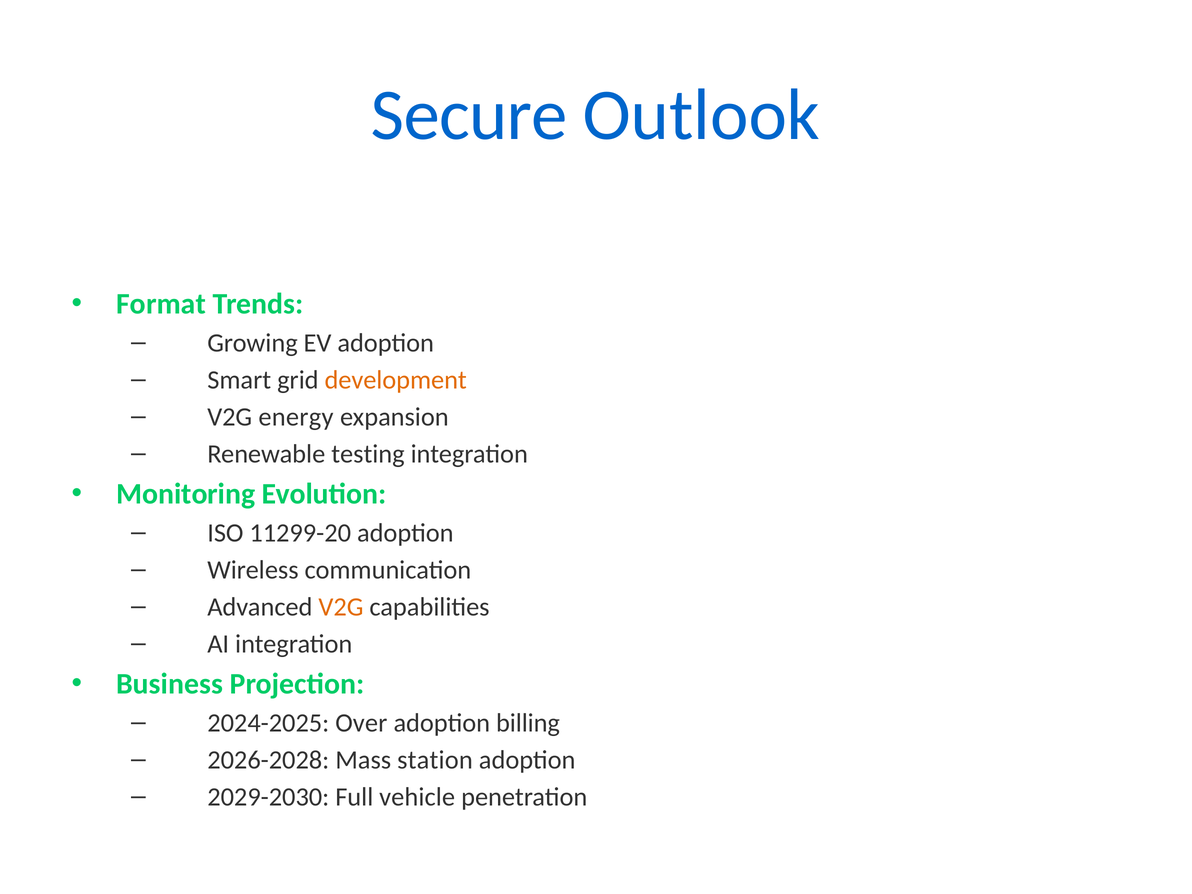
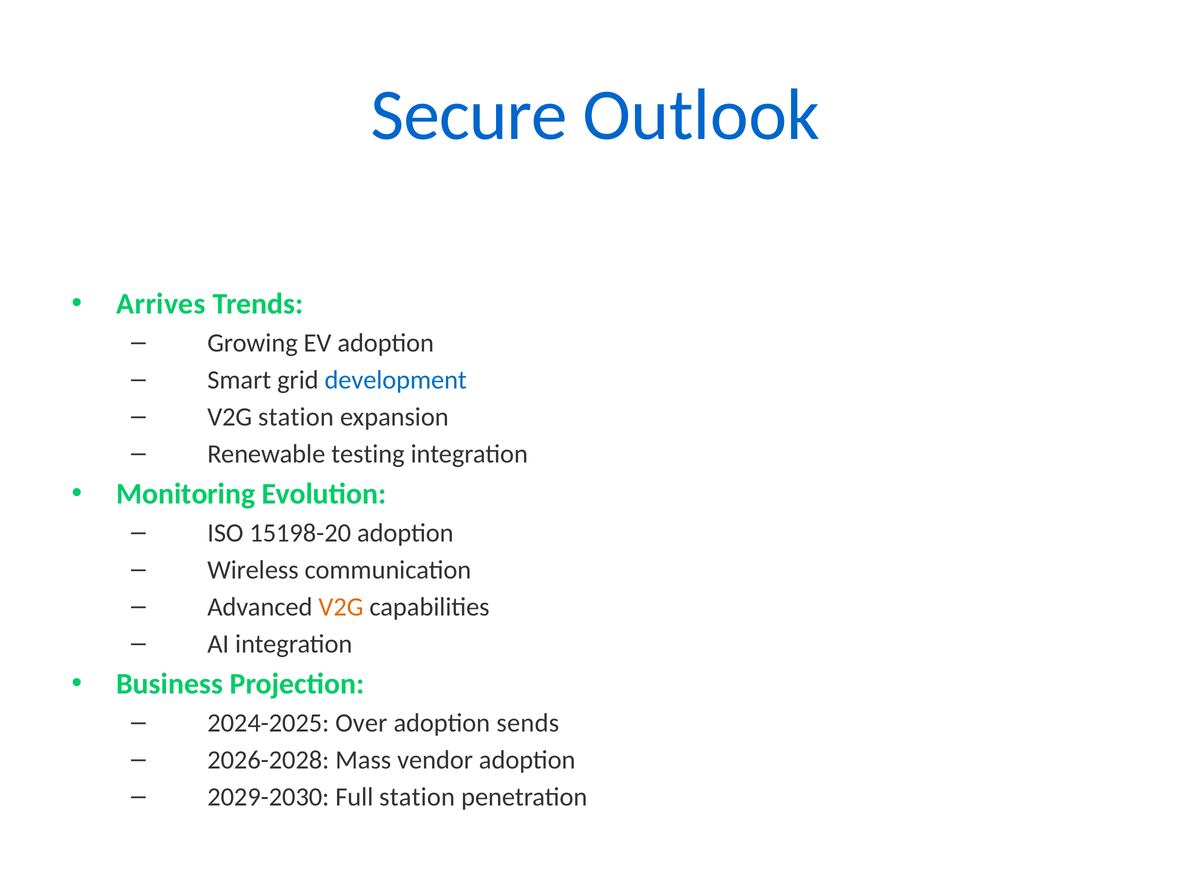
Format: Format -> Arrives (161, 304)
development colour: orange -> blue (396, 380)
energy: energy -> station (296, 417)
11299-20: 11299-20 -> 15198-20 (300, 533)
billing: billing -> sends (528, 723)
station: station -> vendor (435, 760)
Full vehicle: vehicle -> station (417, 797)
